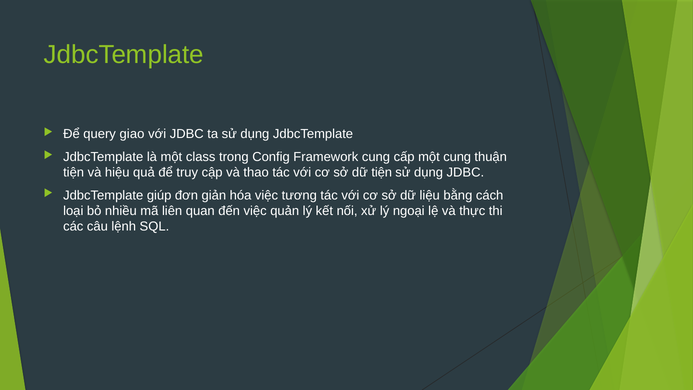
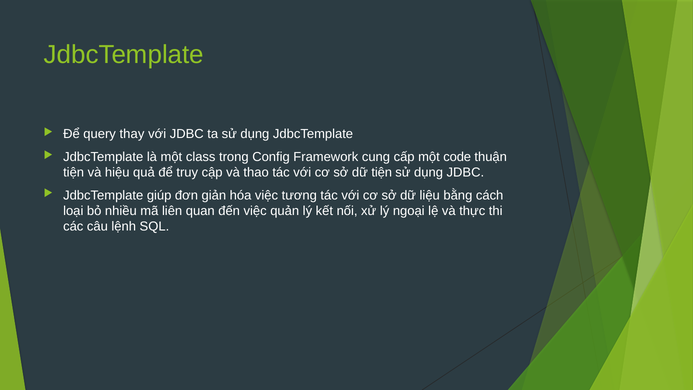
giao: giao -> thay (132, 134)
một cung: cung -> code (457, 157)
